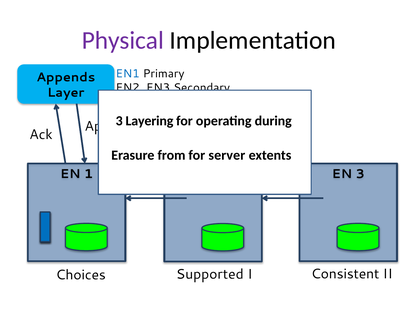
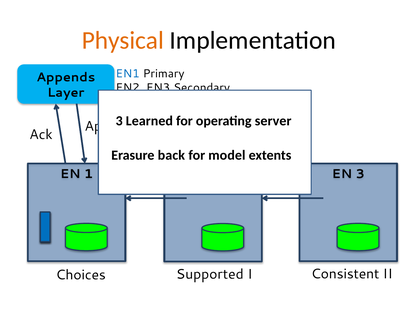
Physical colour: purple -> orange (123, 40)
Layering: Layering -> Learned (149, 121)
during: during -> server (273, 121)
from: from -> back (171, 155)
server: server -> model (227, 155)
